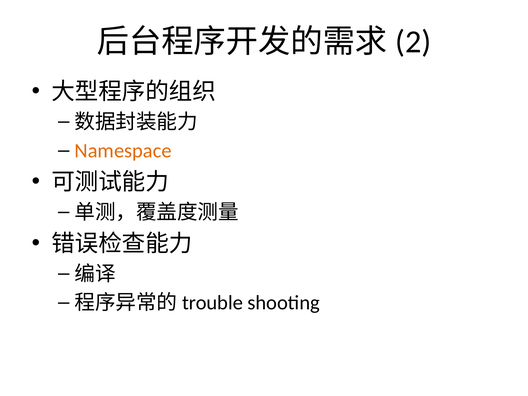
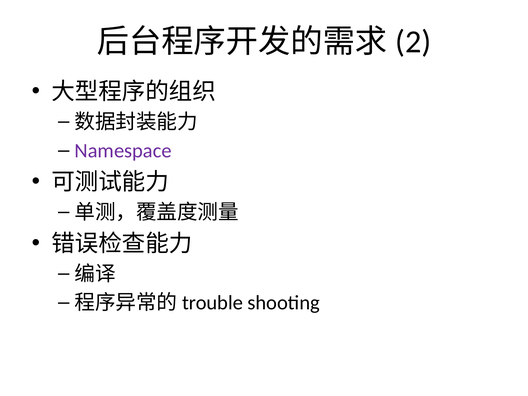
Namespace colour: orange -> purple (123, 151)
